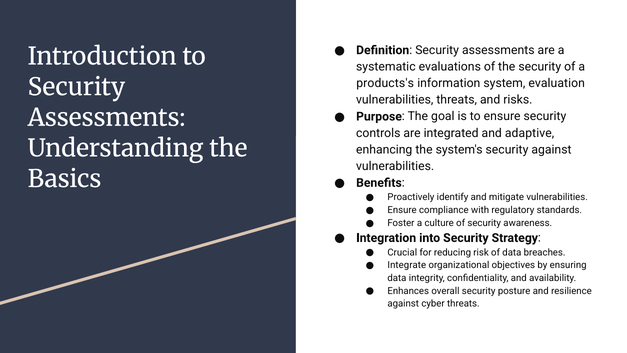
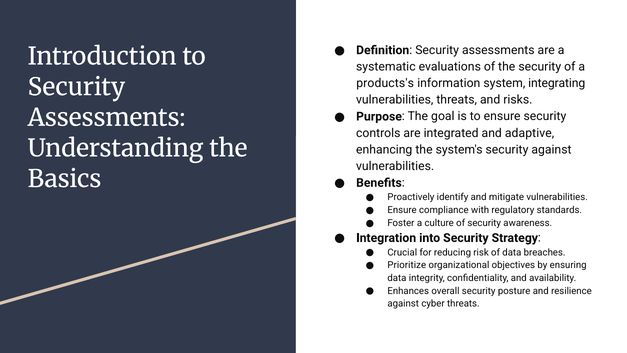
evaluation: evaluation -> integrating (557, 83)
Integrate: Integrate -> Prioritize (407, 265)
